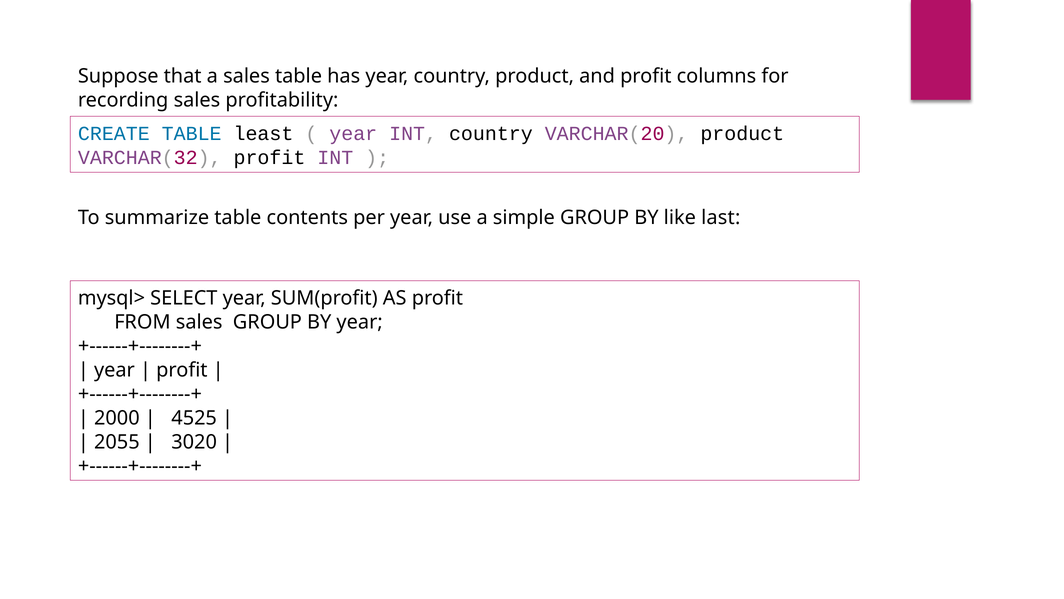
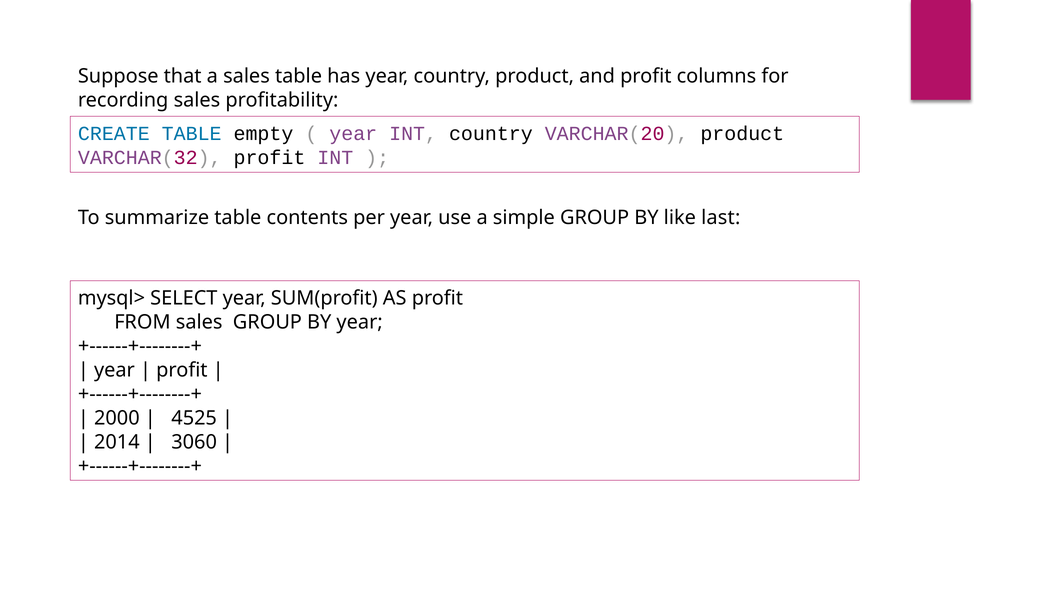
least: least -> empty (263, 134)
2055: 2055 -> 2014 (117, 442)
3020: 3020 -> 3060 (194, 442)
